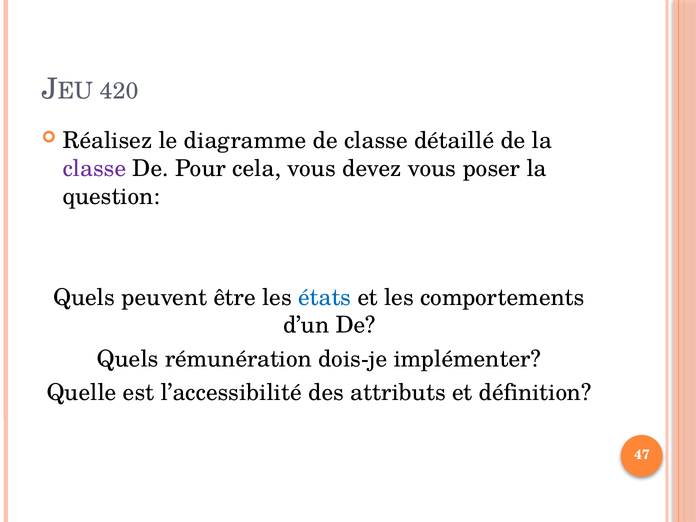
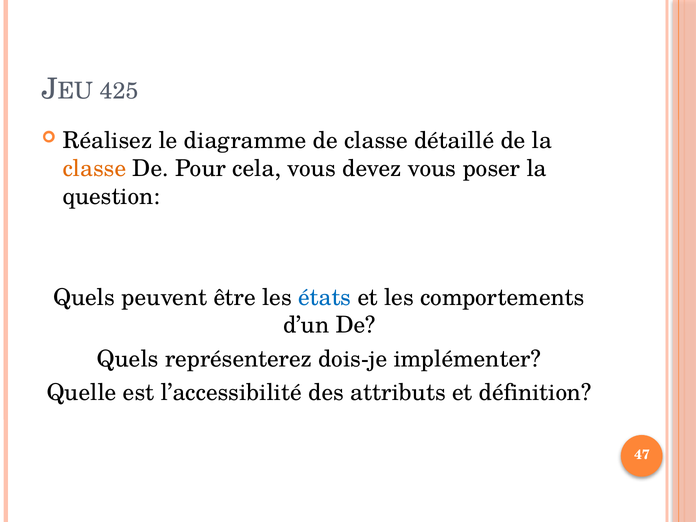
420: 420 -> 425 (119, 91)
classe colour: purple -> orange (94, 169)
rémunération: rémunération -> représenterez (238, 359)
